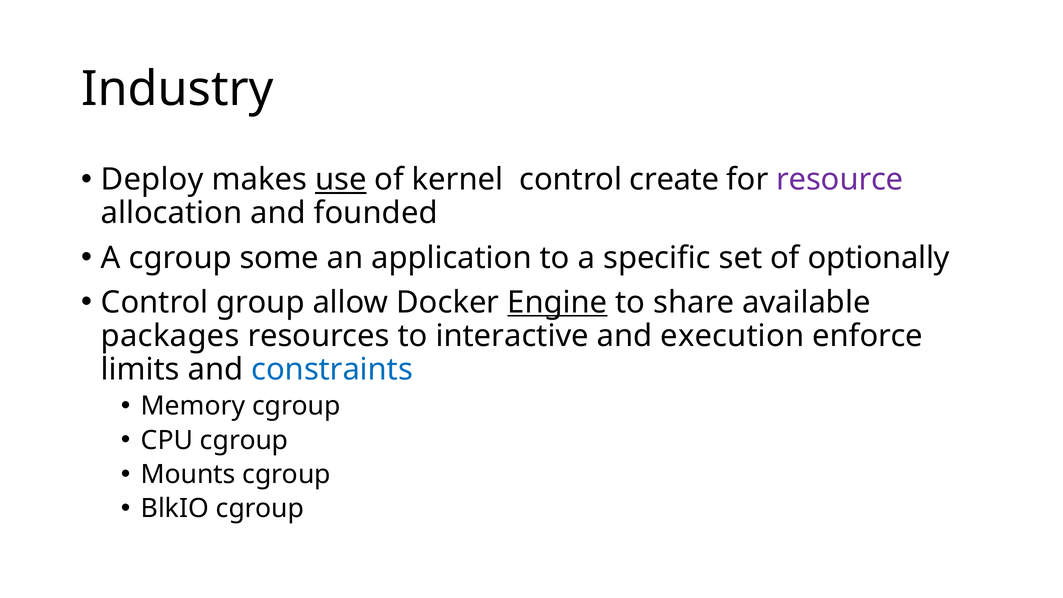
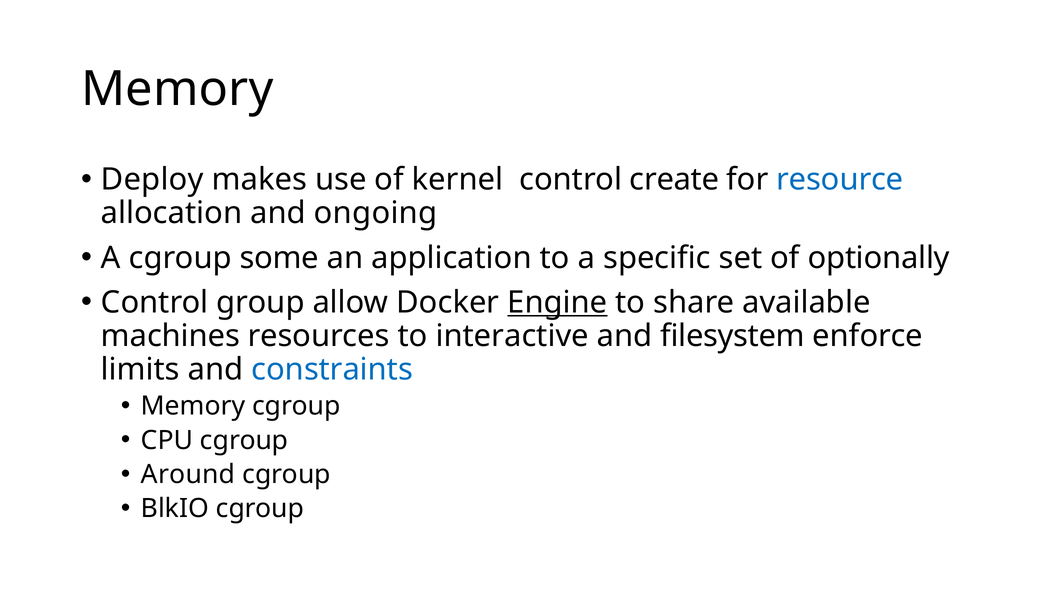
Industry: Industry -> Memory (177, 89)
use underline: present -> none (341, 180)
resource colour: purple -> blue (840, 180)
founded: founded -> ongoing (376, 213)
packages: packages -> machines (170, 336)
execution: execution -> filesystem (733, 336)
Mounts: Mounts -> Around (188, 474)
